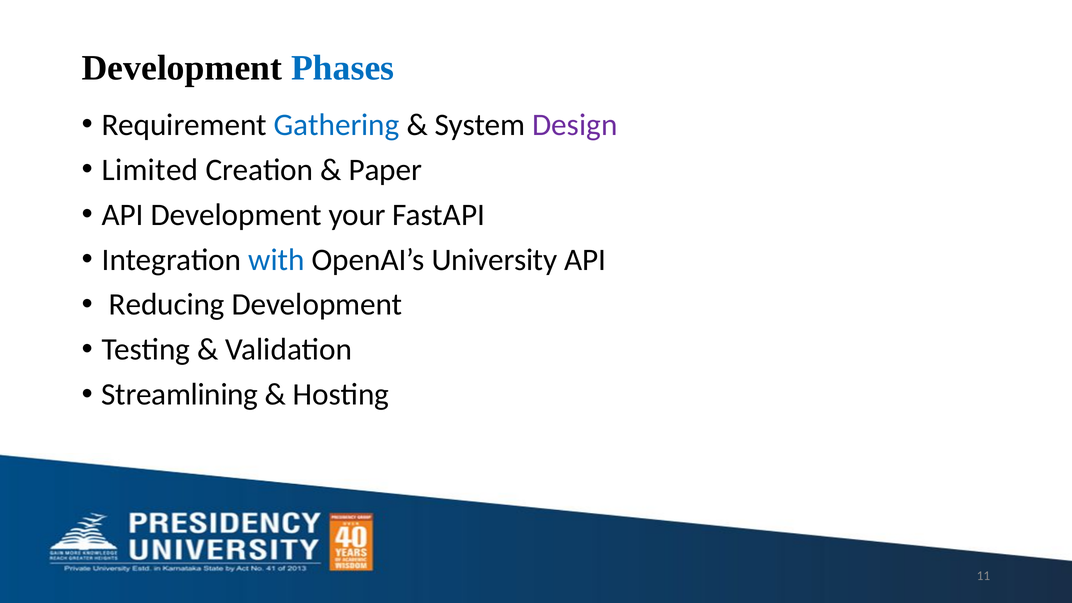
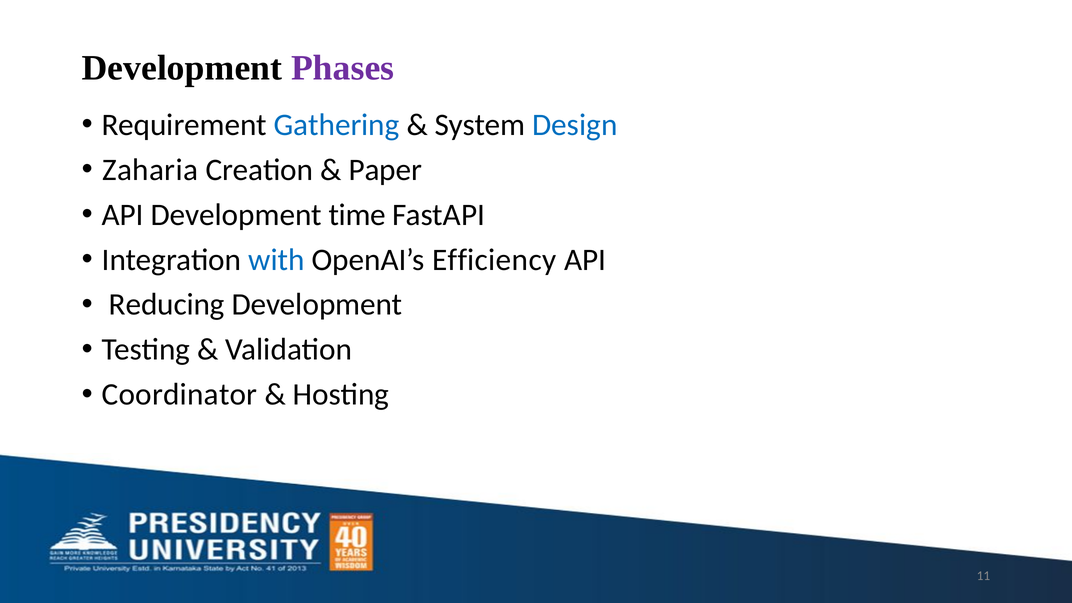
Phases colour: blue -> purple (343, 68)
Design colour: purple -> blue (575, 125)
Limited: Limited -> Zaharia (150, 170)
your: your -> time (357, 215)
University: University -> Efficiency (494, 260)
Streamlining: Streamlining -> Coordinator (180, 395)
